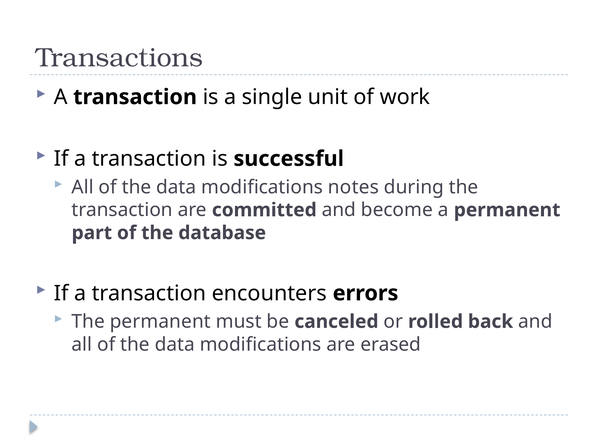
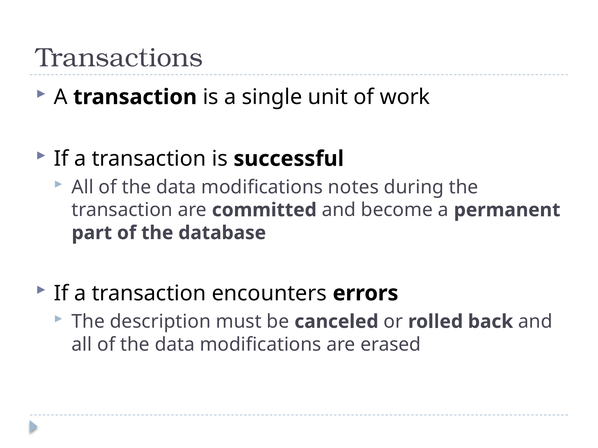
The permanent: permanent -> description (160, 322)
